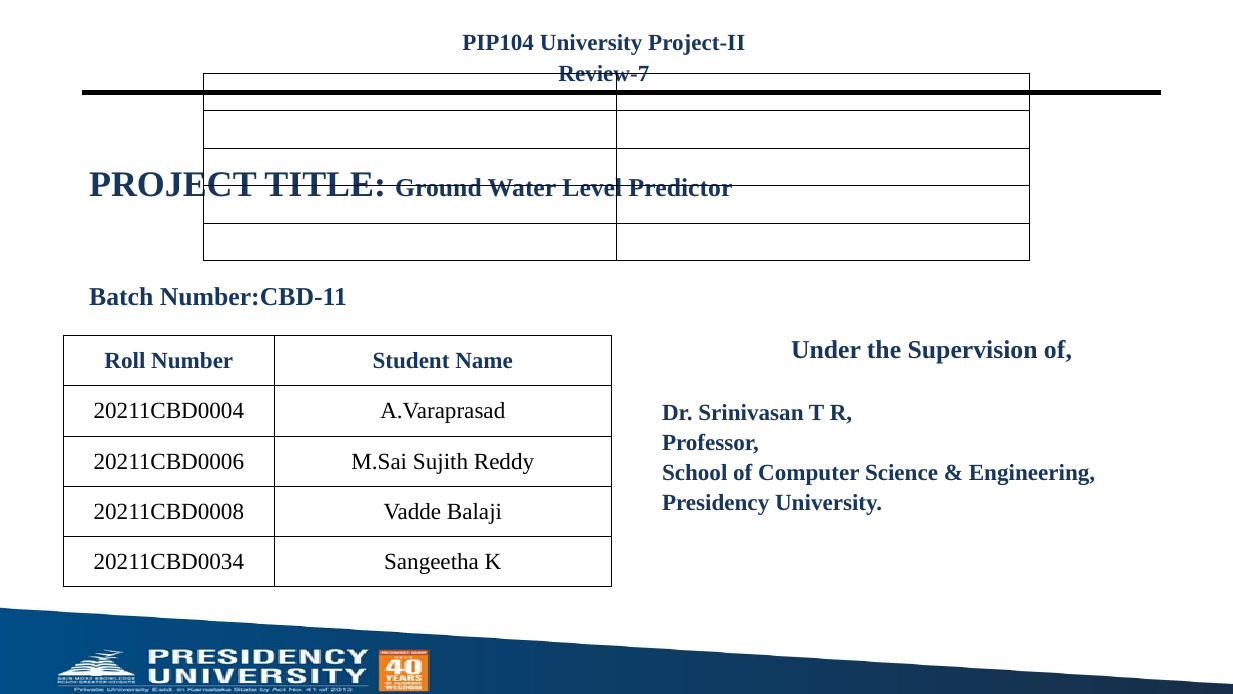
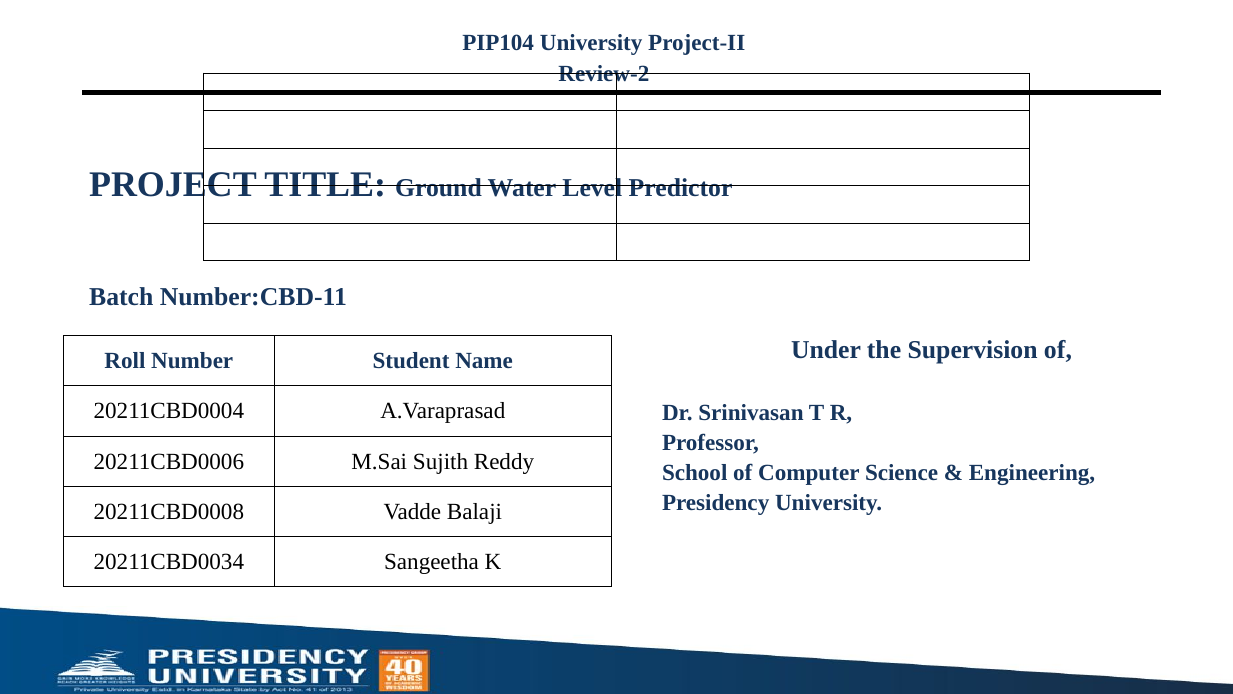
Review-7: Review-7 -> Review-2 (604, 74)
